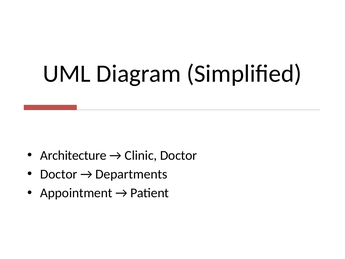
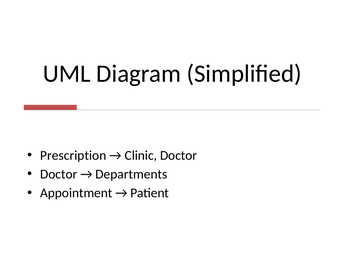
Architecture: Architecture -> Prescription (73, 155)
